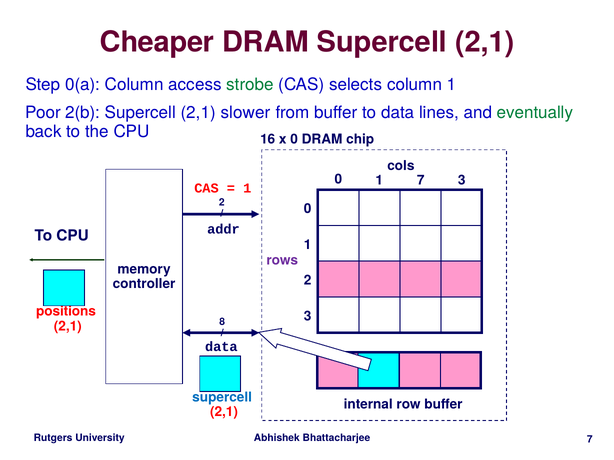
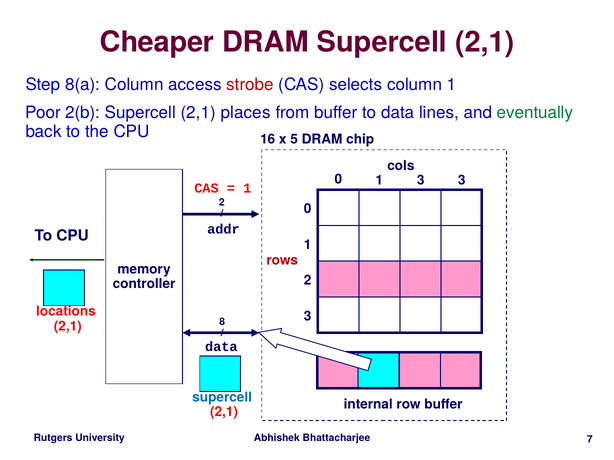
0(a: 0(a -> 8(a (83, 85)
strobe colour: green -> red (250, 85)
slower: slower -> places (246, 113)
x 0: 0 -> 5 (294, 140)
1 7: 7 -> 3 (421, 181)
rows colour: purple -> red (282, 260)
positions: positions -> locations (66, 312)
